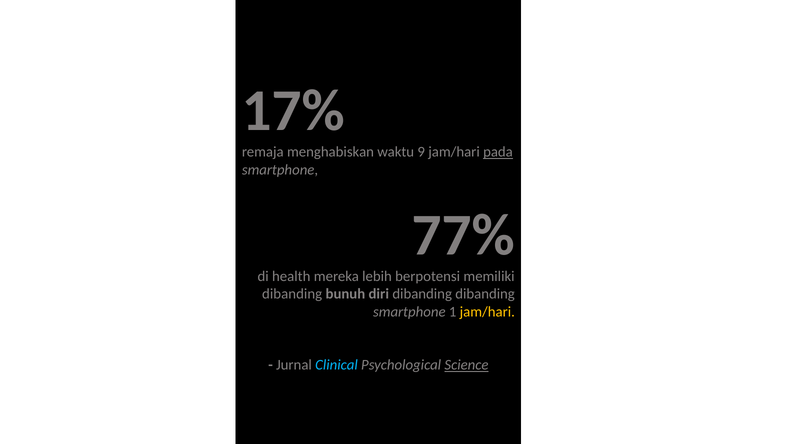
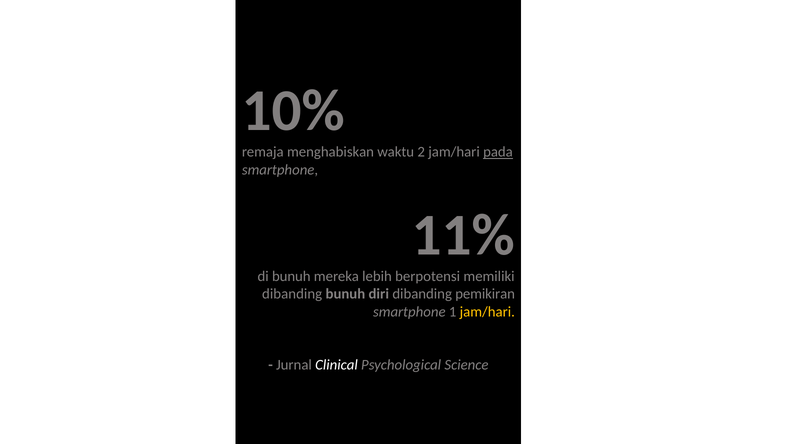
17%: 17% -> 10% (293, 111)
9: 9 -> 2 (421, 152)
77%: 77% -> 11% (463, 235)
di health: health -> bunuh (291, 276)
dibanding dibanding: dibanding -> pemikiran (485, 294)
Clinical colour: light blue -> white (337, 365)
Science underline: present -> none (467, 365)
